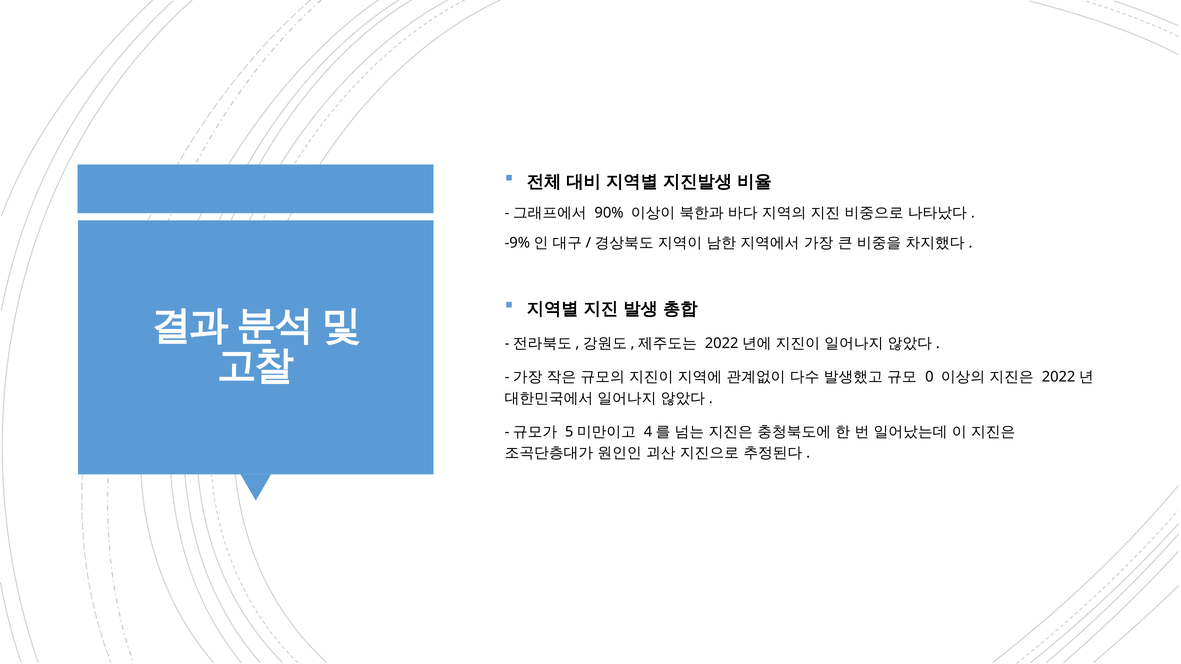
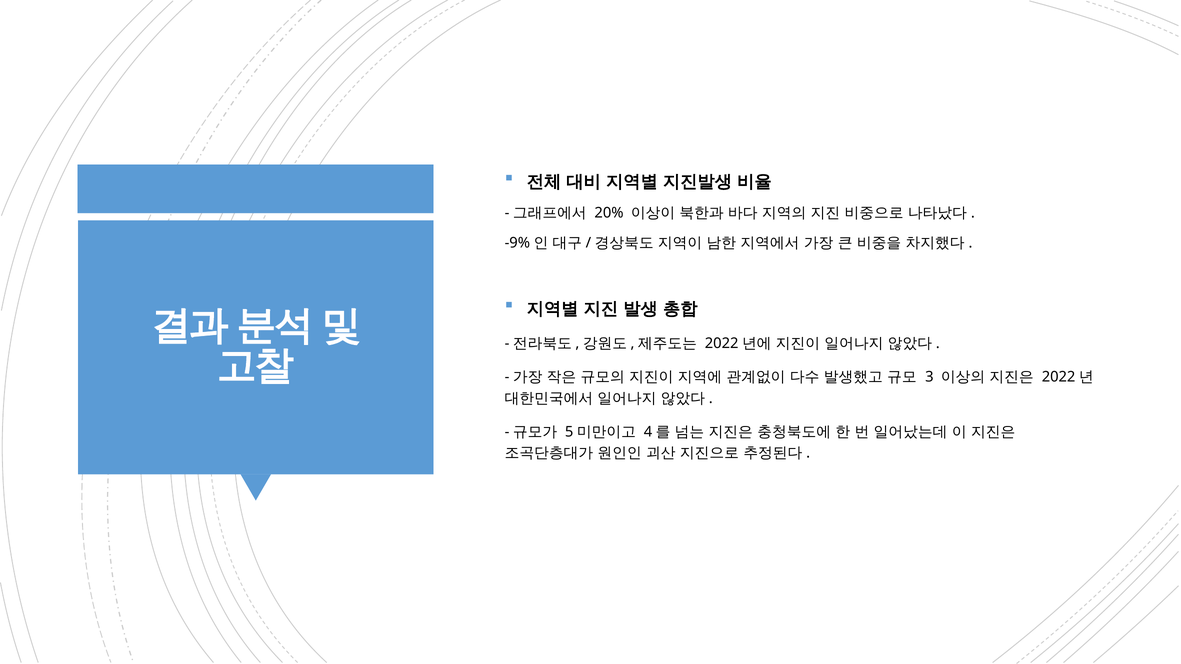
90%: 90% -> 20% (609, 213)
0: 0 -> 3 (929, 377)
